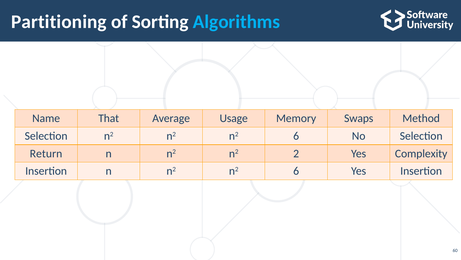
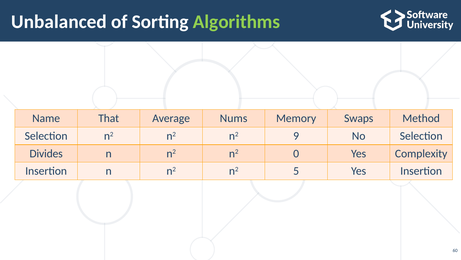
Partitioning: Partitioning -> Unbalanced (59, 22)
Algorithms colour: light blue -> light green (237, 22)
Usage: Usage -> Nums (234, 118)
n2 n2 n2 6: 6 -> 9 (296, 136)
Return: Return -> Divides (46, 153)
2: 2 -> 0 (296, 153)
n n2 n2 6: 6 -> 5 (296, 171)
